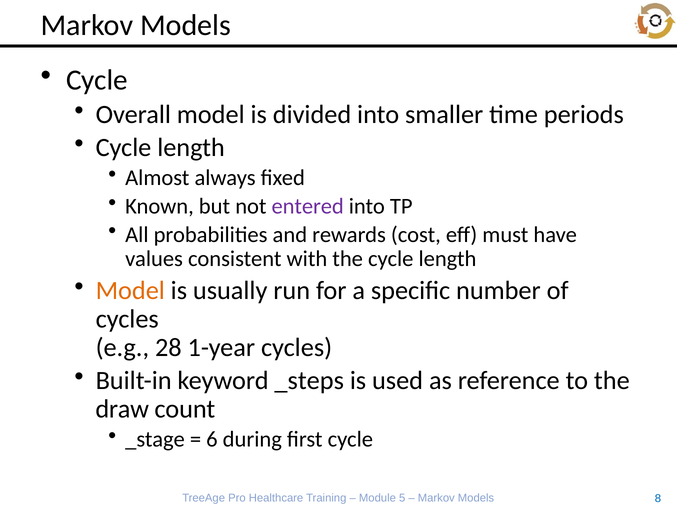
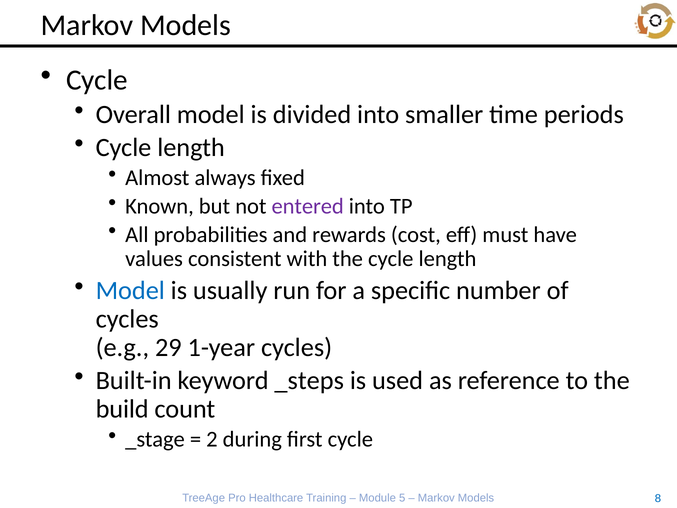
Model colour: orange -> blue (130, 290)
28: 28 -> 29 (168, 347)
draw: draw -> build (122, 409)
6: 6 -> 2 (212, 439)
